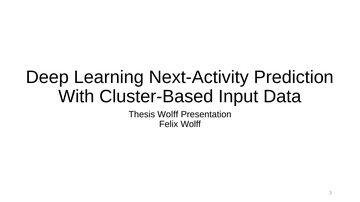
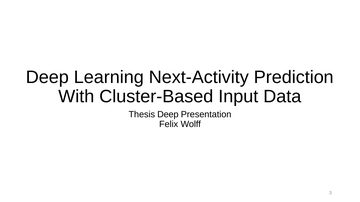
Thesis Wolff: Wolff -> Deep (168, 115)
